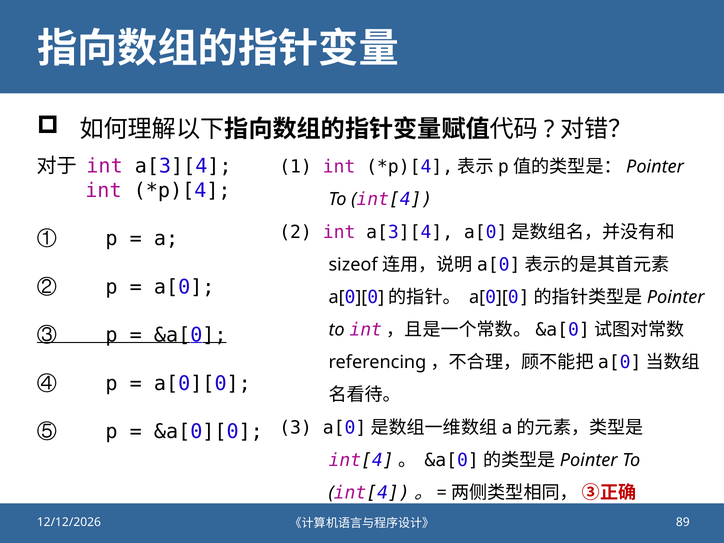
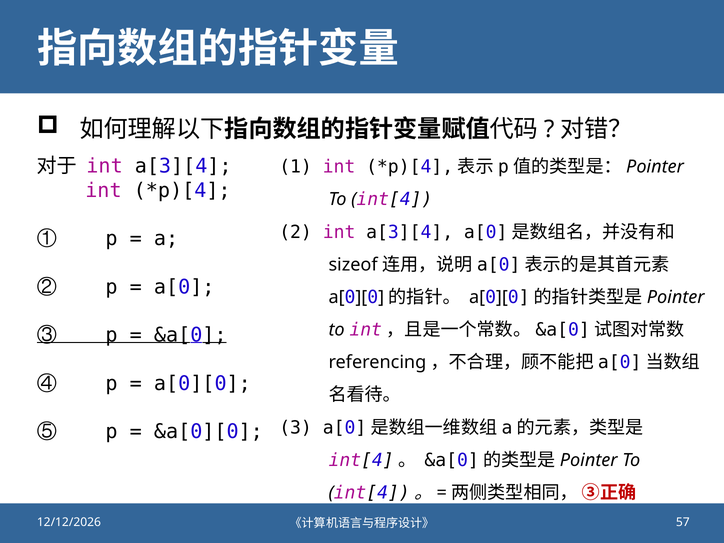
89: 89 -> 57 (683, 522)
